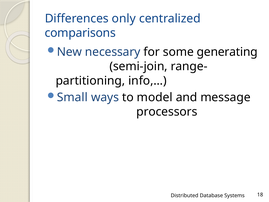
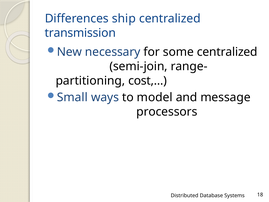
only: only -> ship (124, 19)
comparisons: comparisons -> transmission (80, 33)
some generating: generating -> centralized (227, 52)
info,…: info,… -> cost,… (148, 81)
